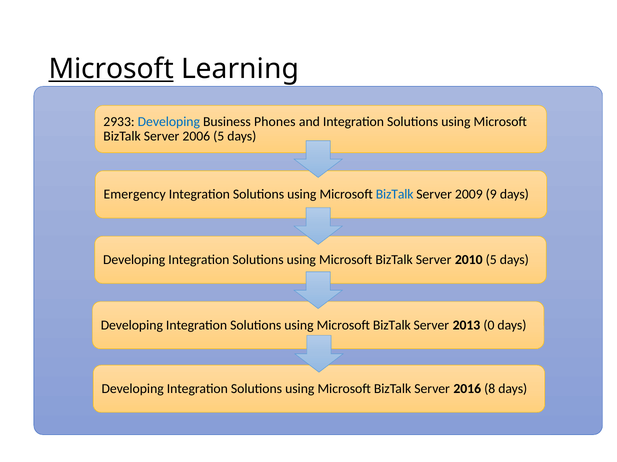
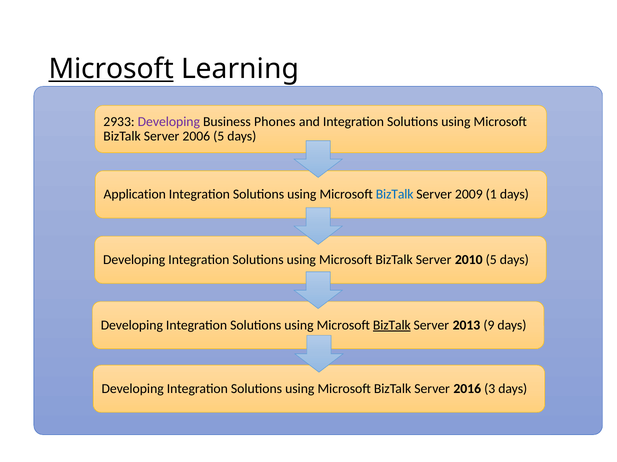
Developing colour: blue -> purple (169, 122)
Emergency: Emergency -> Application (135, 195)
9: 9 -> 1 (491, 195)
BizTalk underline: none -> present (392, 326)
0: 0 -> 9 (489, 326)
8: 8 -> 3 (490, 389)
